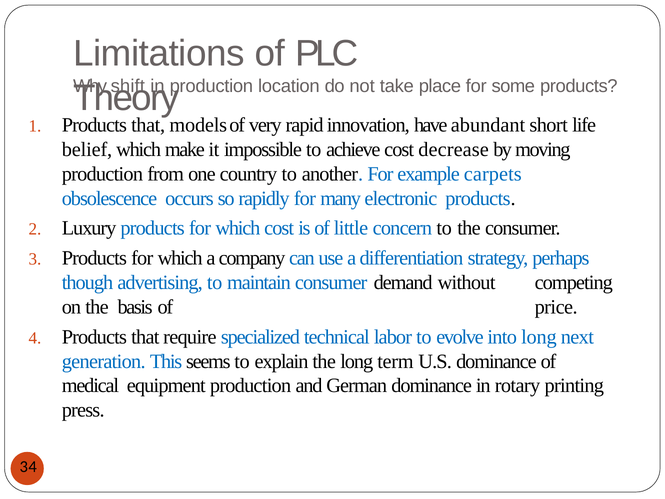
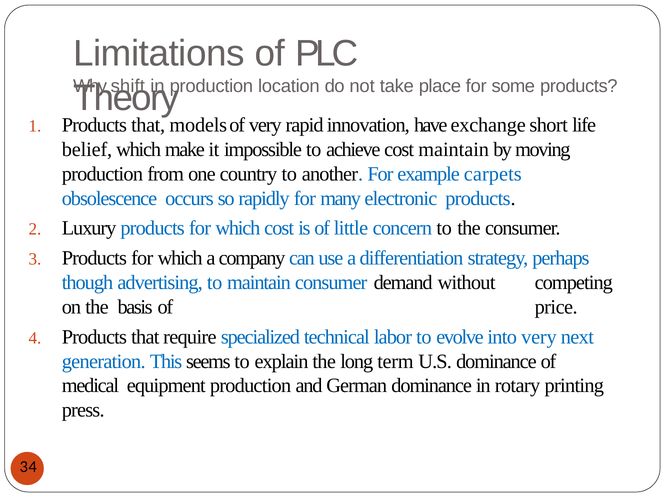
abundant: abundant -> exchange (488, 125)
cost decrease: decrease -> maintain (454, 149)
into long: long -> very (539, 337)
